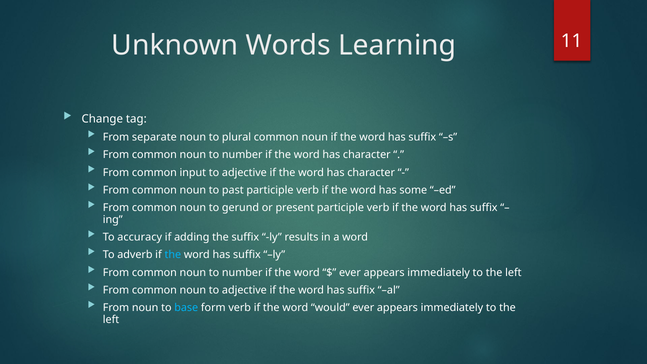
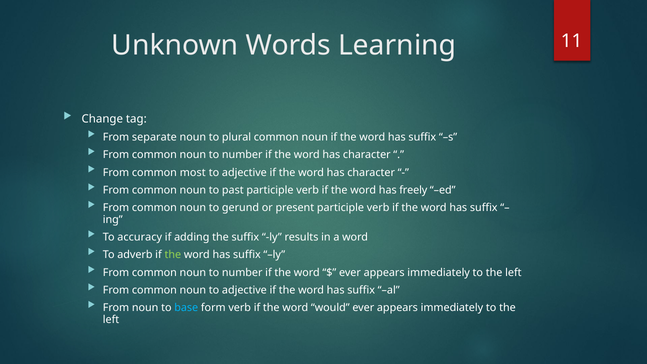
input: input -> most (193, 172)
some: some -> freely (413, 190)
the colour: light blue -> light green (173, 255)
